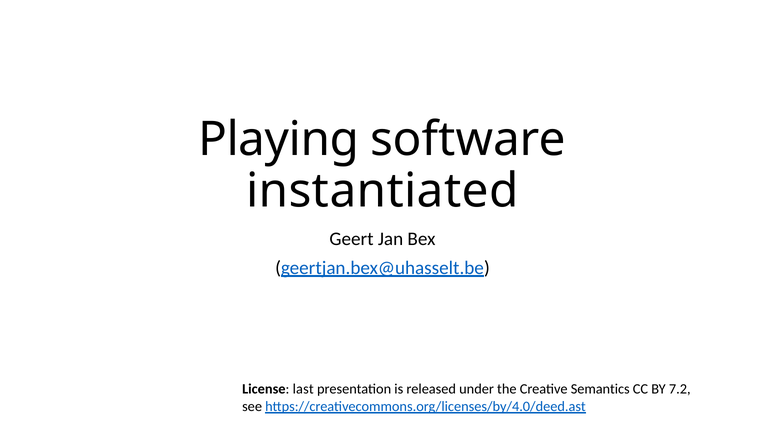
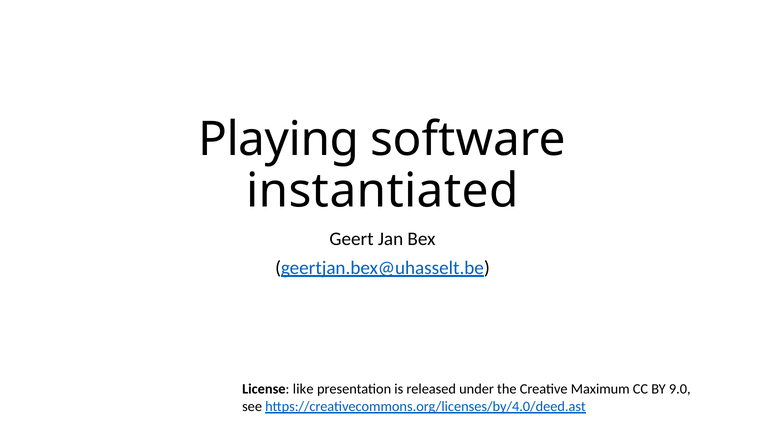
last: last -> like (303, 390)
Semantics: Semantics -> Maximum (600, 390)
7.2: 7.2 -> 9.0 (680, 390)
